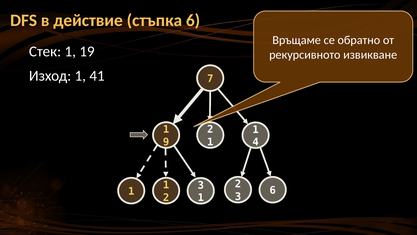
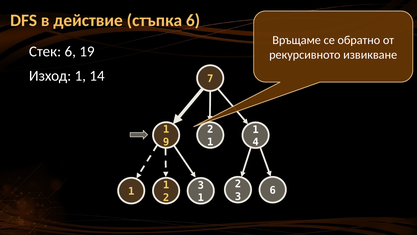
1: 1 -> 6 (70, 52)
41: 41 -> 14 (97, 76)
